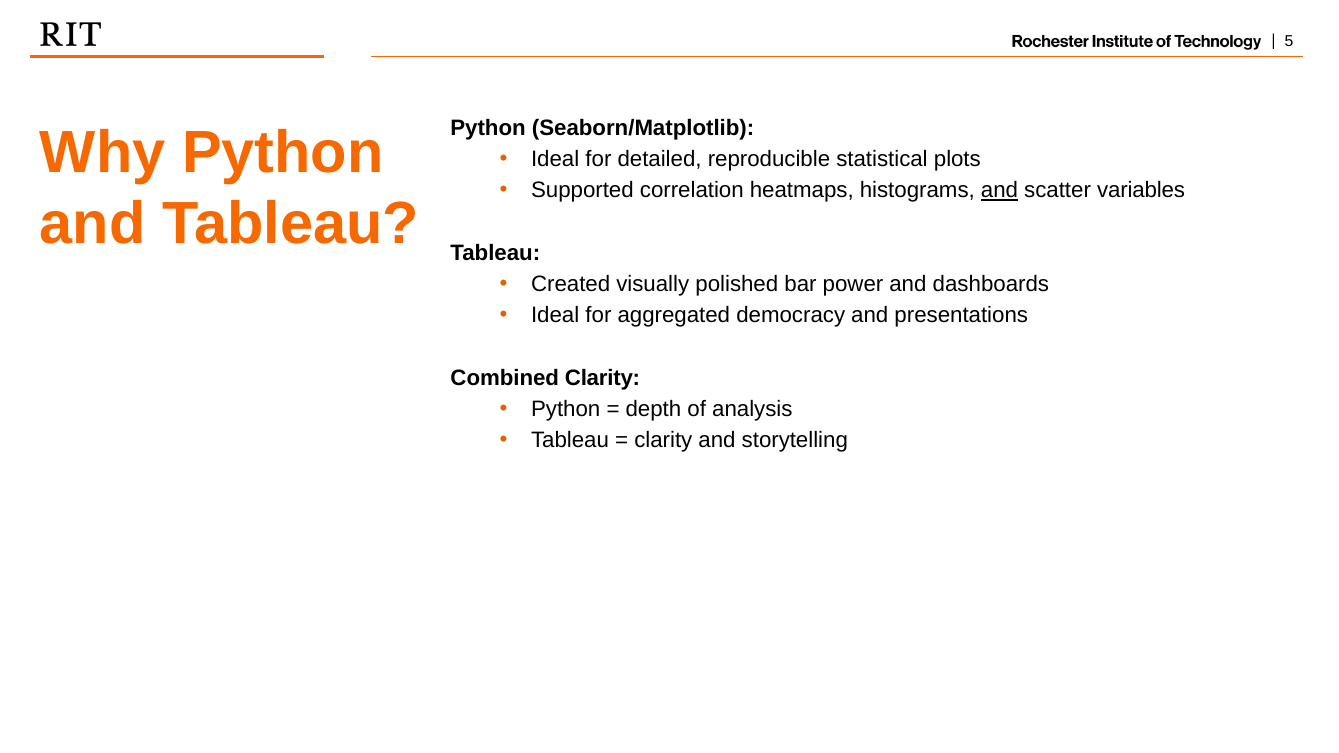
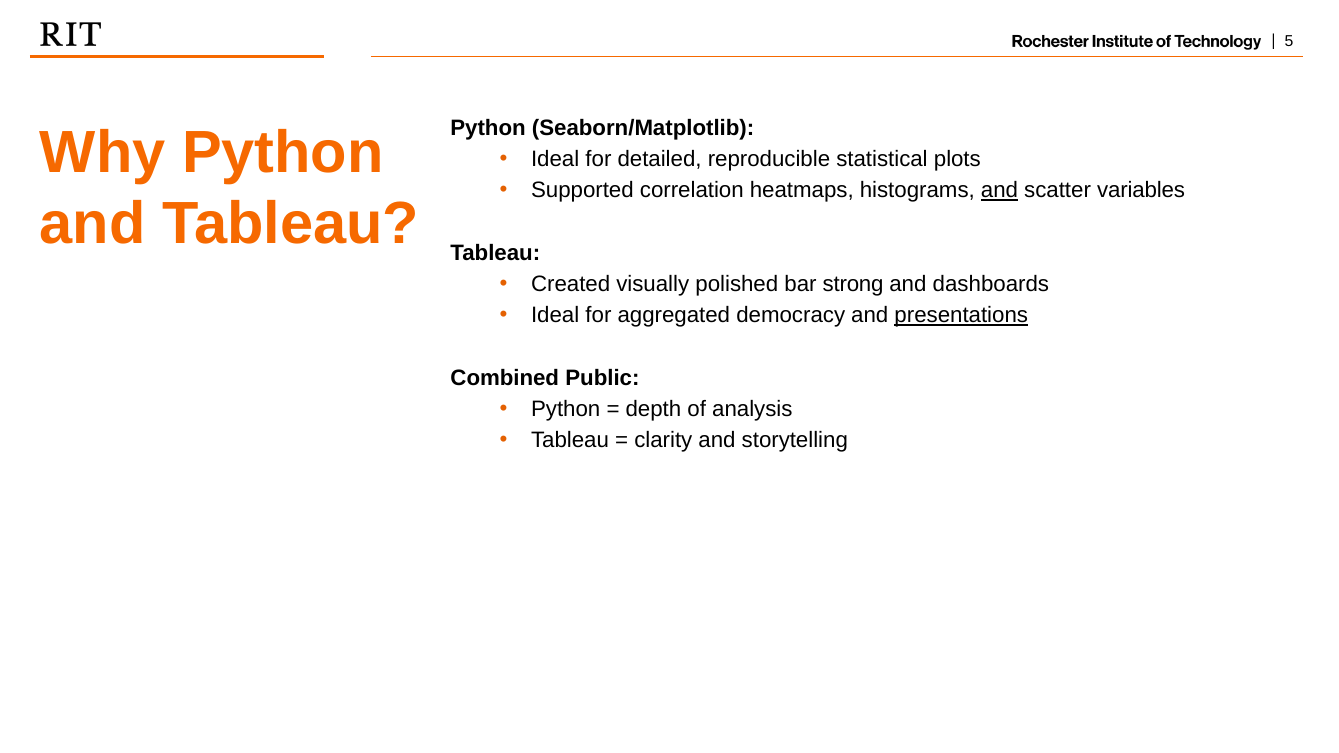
power: power -> strong (853, 284)
presentations underline: none -> present (961, 315)
Combined Clarity: Clarity -> Public (602, 378)
